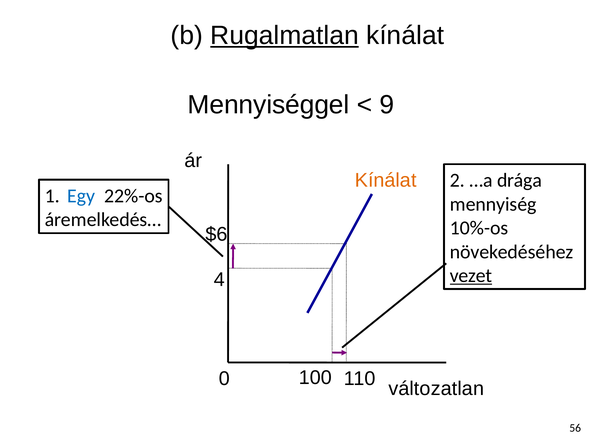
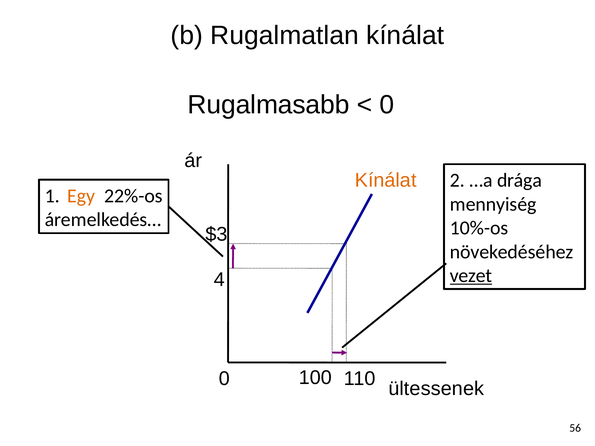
Rugalmatlan underline: present -> none (285, 36)
Mennyiséggel: Mennyiséggel -> Rugalmasabb (269, 105)
9: 9 -> 0 (387, 105)
Egy colour: blue -> orange (81, 196)
$6: $6 -> $3 (216, 234)
változatlan: változatlan -> ültessenek (436, 389)
